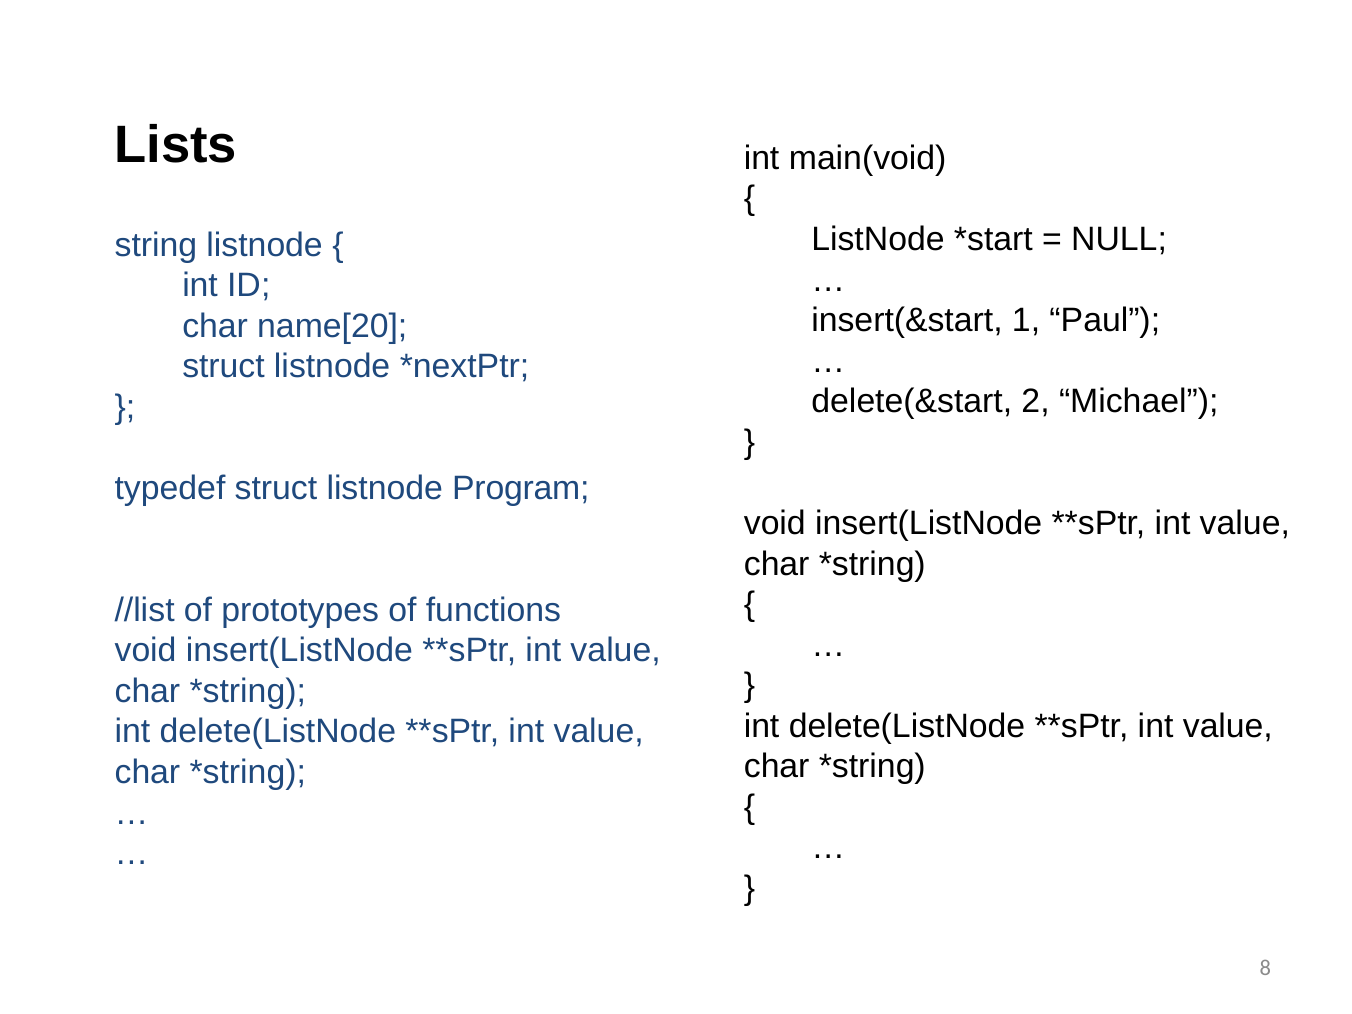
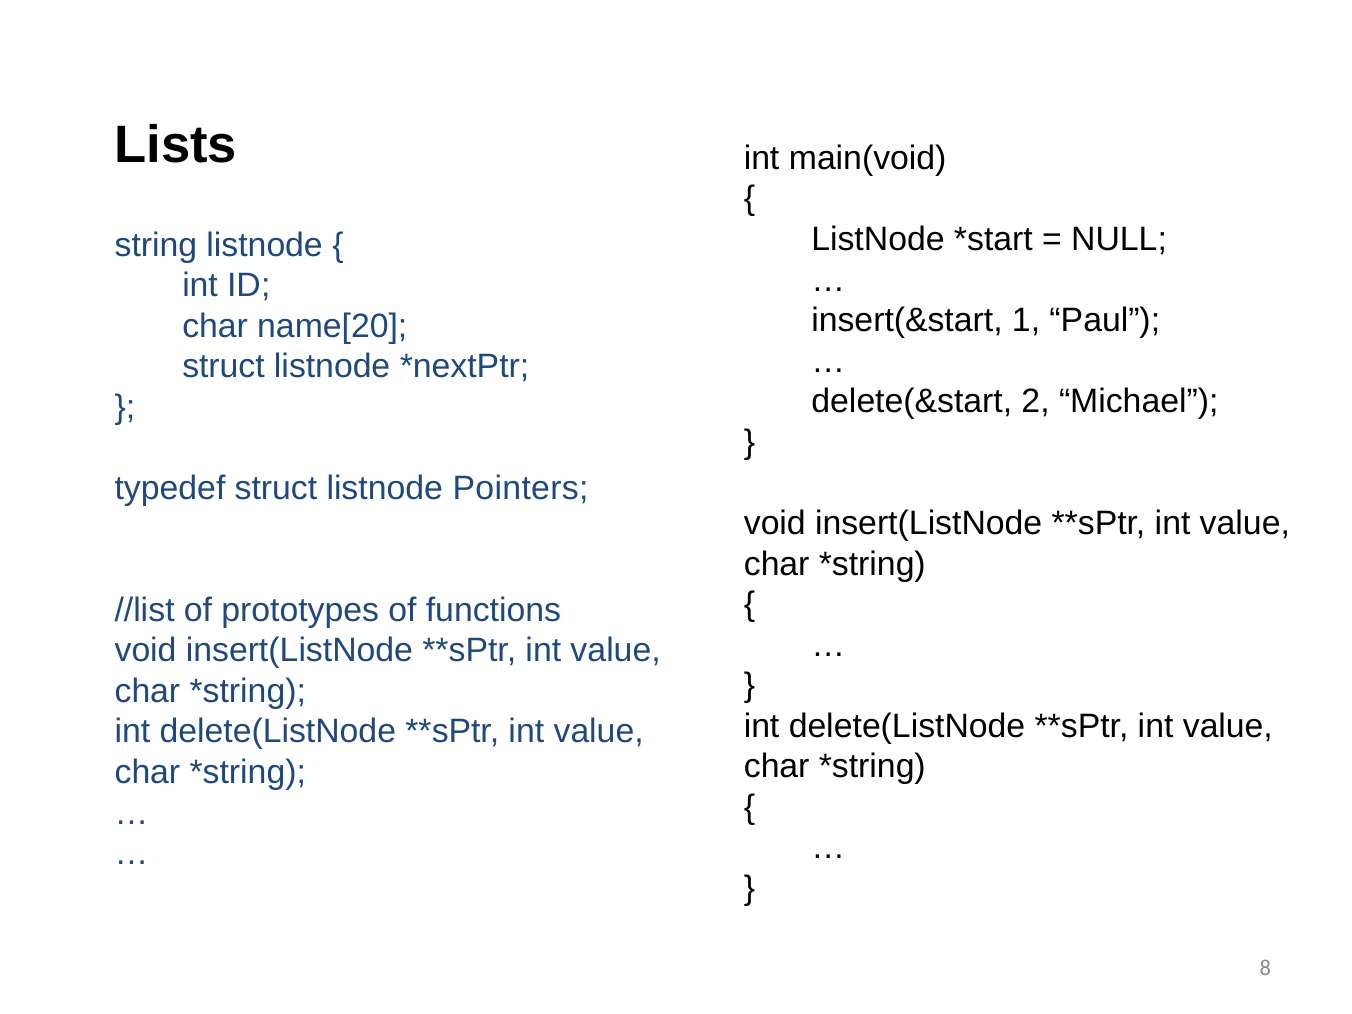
Program: Program -> Pointers (521, 488)
